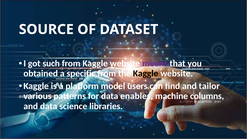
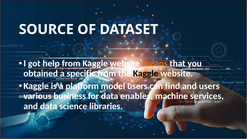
such: such -> help (51, 64)
means colour: purple -> orange (155, 64)
and tailor: tailor -> users (209, 86)
patterns: patterns -> business (70, 96)
columns: columns -> services (207, 96)
